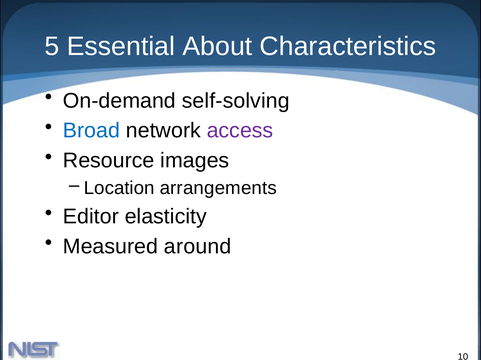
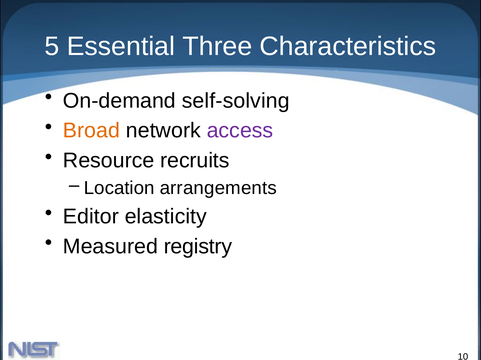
About: About -> Three (217, 46)
Broad colour: blue -> orange (91, 131)
images: images -> recruits (195, 161)
around: around -> registry (198, 247)
